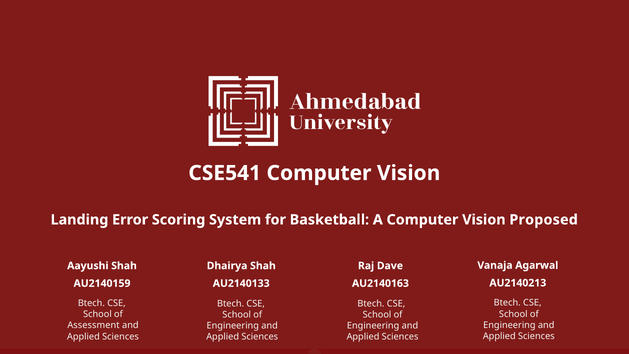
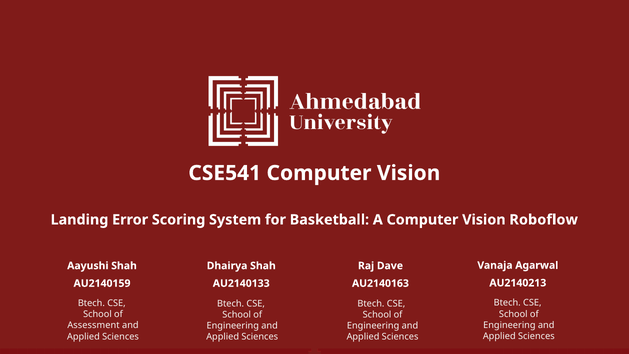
Proposed: Proposed -> Roboflow (544, 220)
